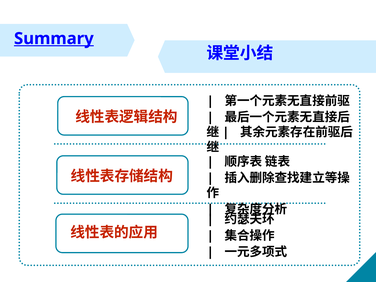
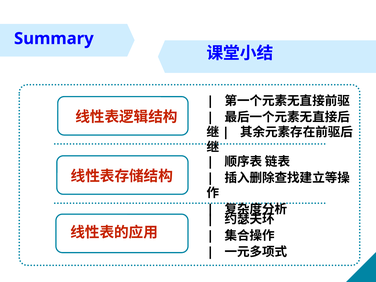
Summary underline: present -> none (54, 39)
